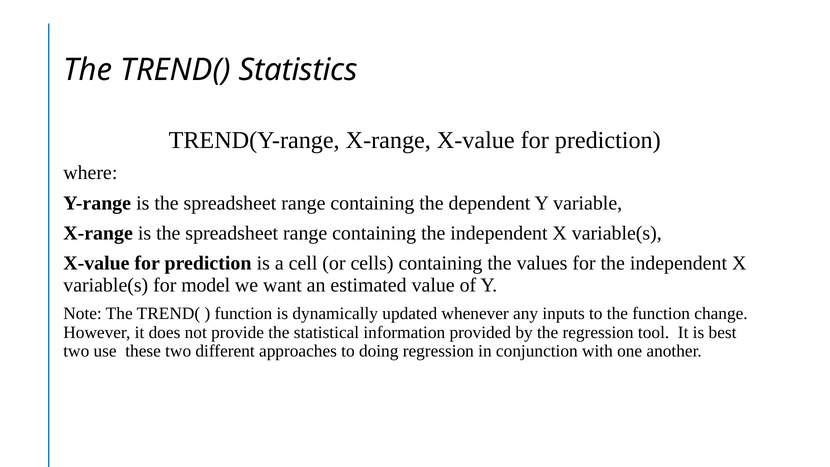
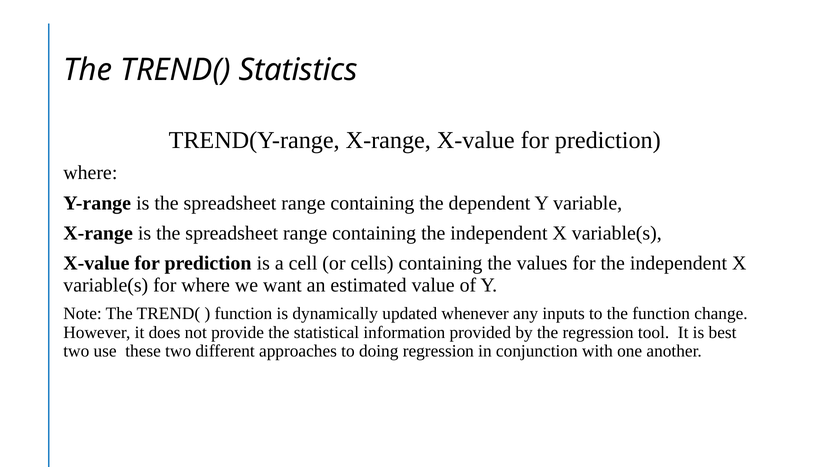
for model: model -> where (206, 285)
